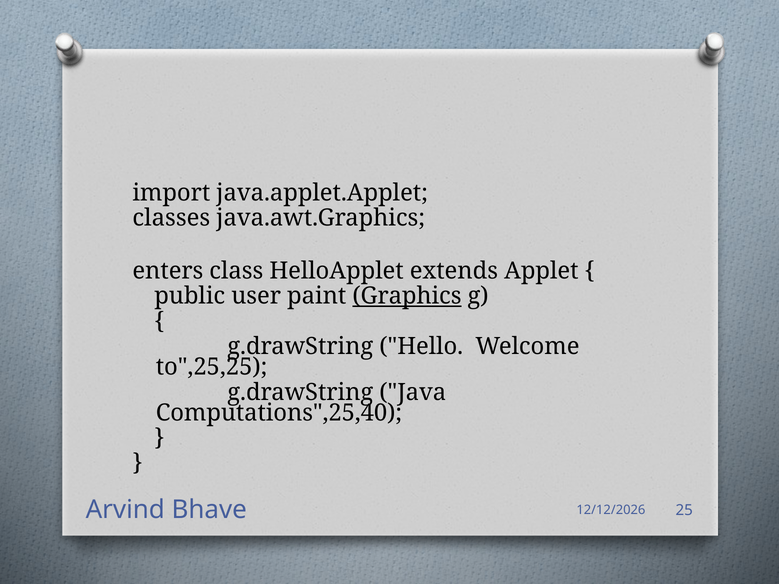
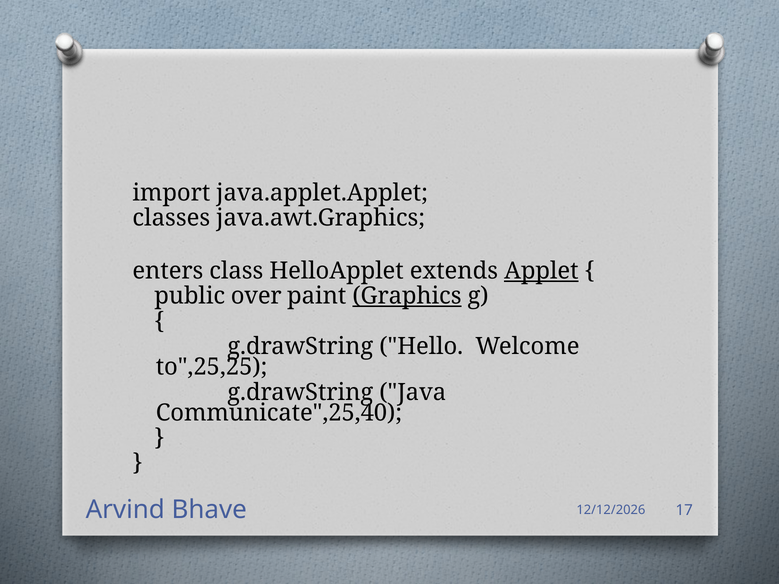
Applet underline: none -> present (541, 271)
user: user -> over (256, 296)
Computations",25,40: Computations",25,40 -> Communicate",25,40 (279, 413)
25: 25 -> 17 (684, 510)
